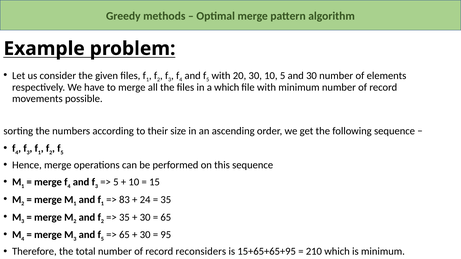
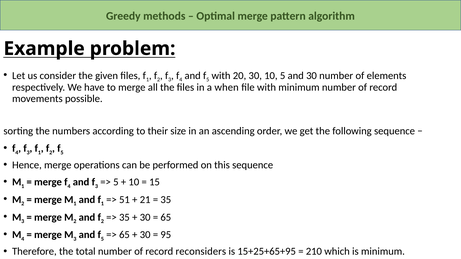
a which: which -> when (227, 87)
83: 83 -> 51 (124, 200)
24: 24 -> 21 (145, 200)
15+65+65+95: 15+65+65+95 -> 15+25+65+95 (267, 252)
